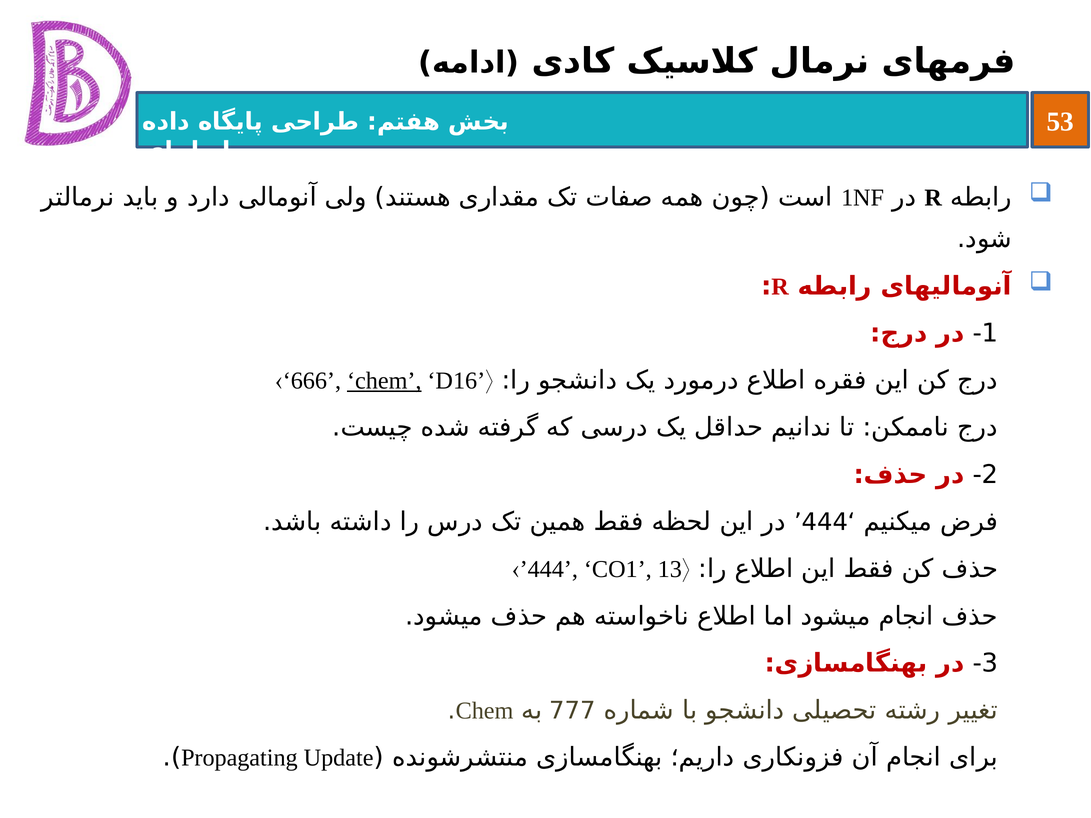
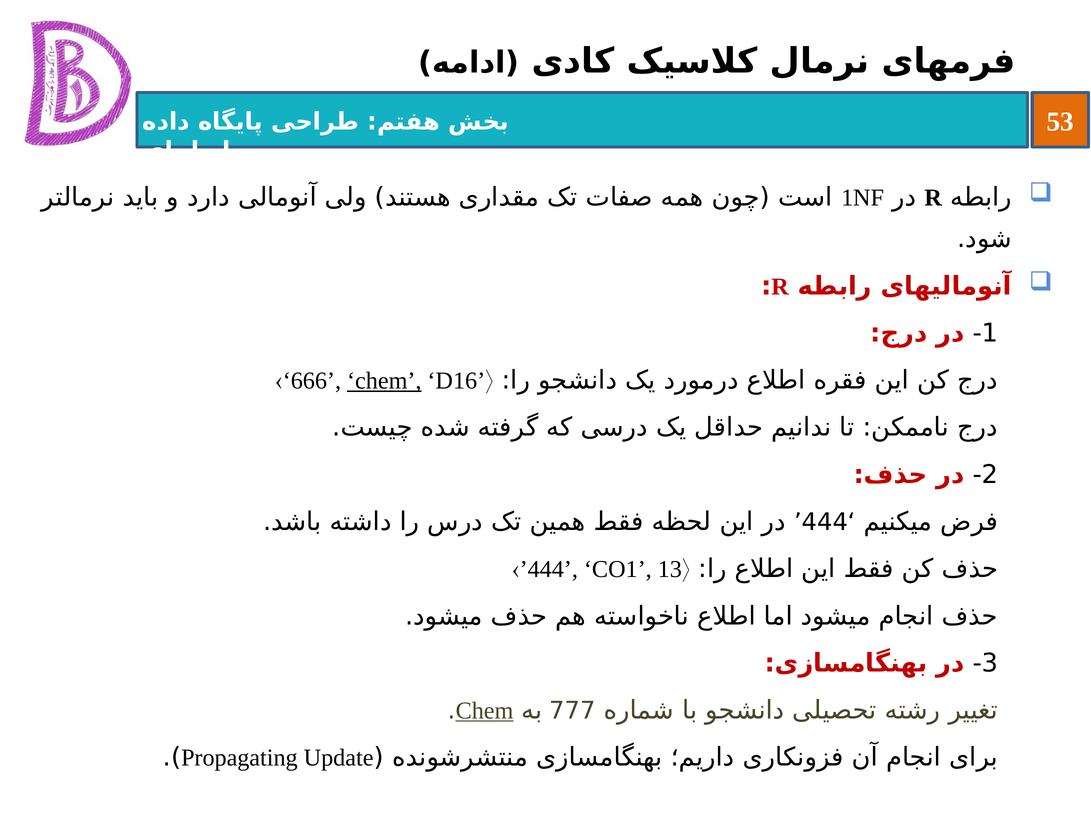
Chem underline: none -> present (485, 711)
